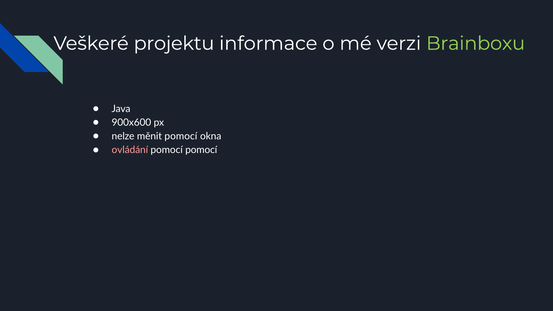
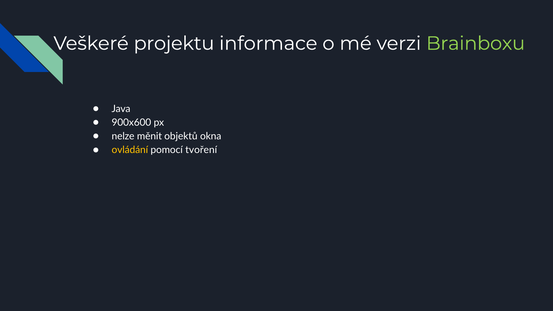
měnit pomocí: pomocí -> objektů (181, 136)
ovládání colour: pink -> yellow (130, 150)
pomocí pomocí: pomocí -> tvoření (201, 150)
